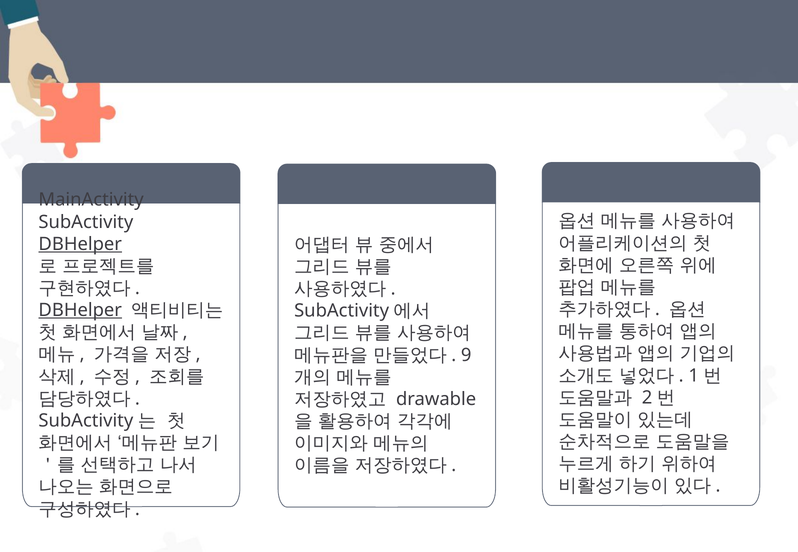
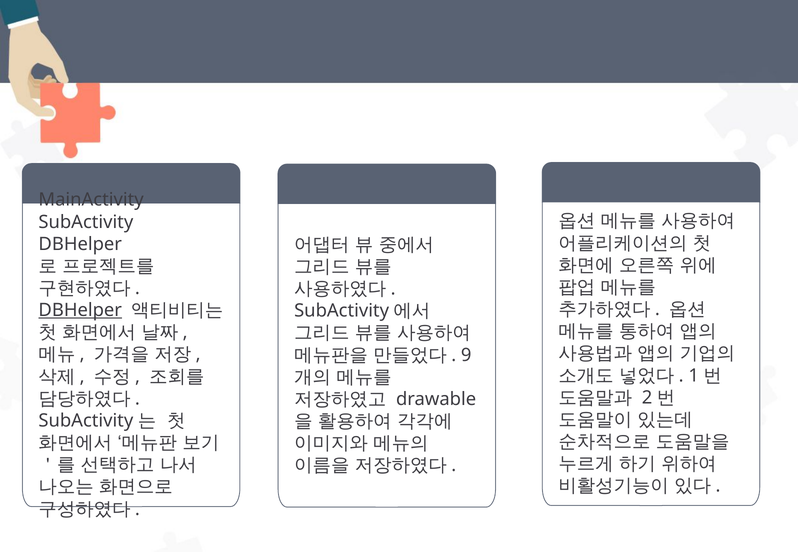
DBHelper underline: present -> none (80, 244)
